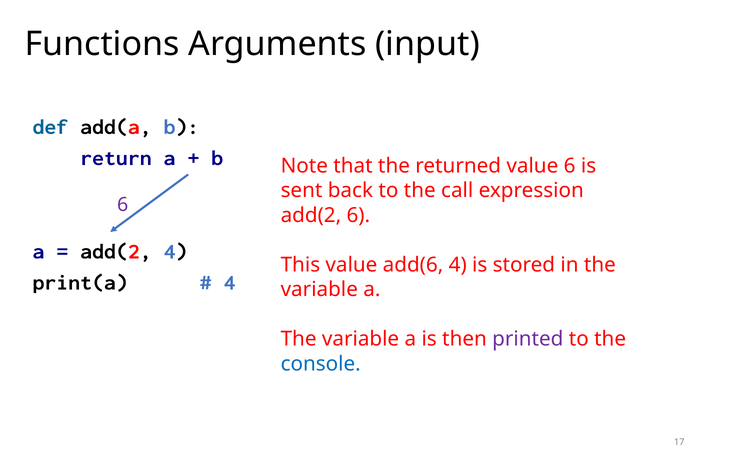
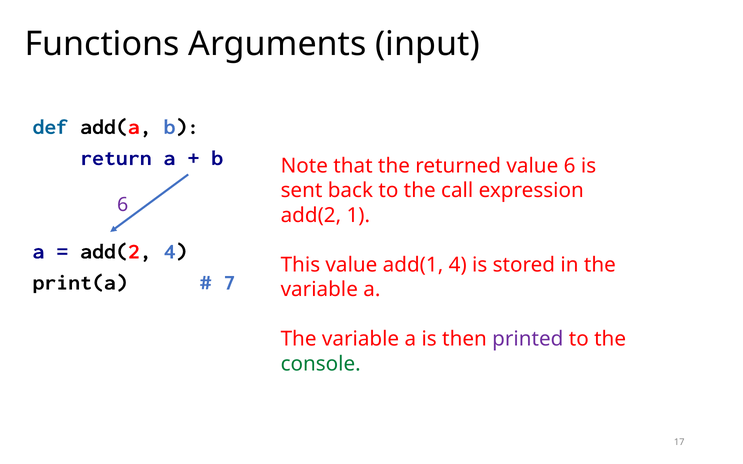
add(2 6: 6 -> 1 (358, 215)
add(6: add(6 -> add(1 (413, 265)
4: 4 -> 7 (229, 283)
console colour: blue -> green (321, 364)
